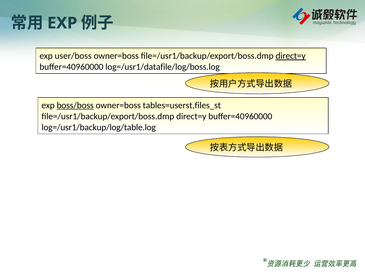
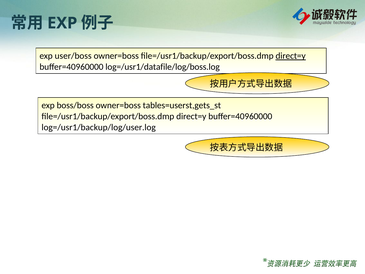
boss/boss underline: present -> none (75, 105)
tables=userst,files_st: tables=userst,files_st -> tables=userst,gets_st (182, 105)
log=/usr1/backup/log/table.log: log=/usr1/backup/log/table.log -> log=/usr1/backup/log/user.log (99, 127)
